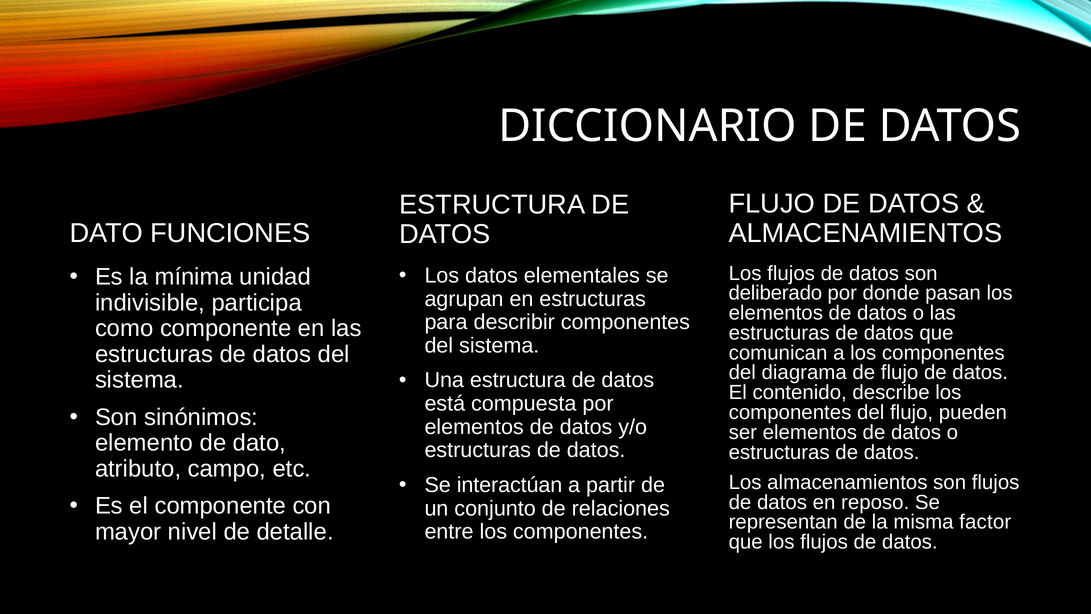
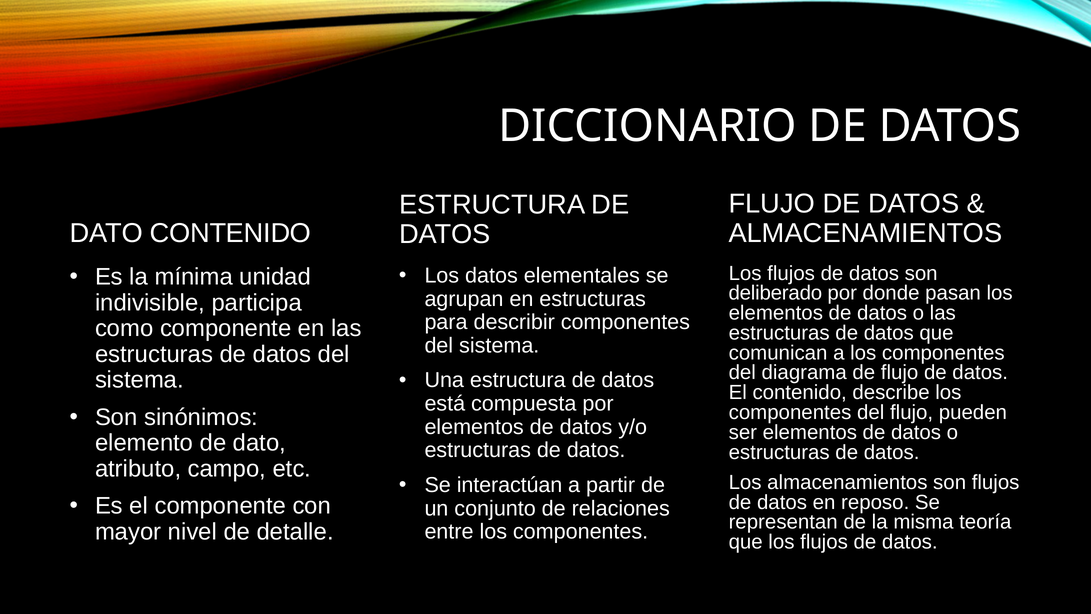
DATO FUNCIONES: FUNCIONES -> CONTENIDO (230, 233)
factor: factor -> teoría (985, 522)
